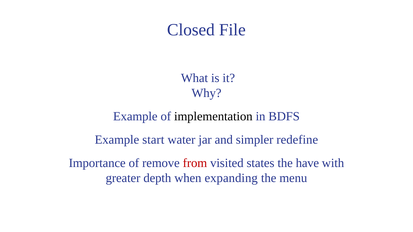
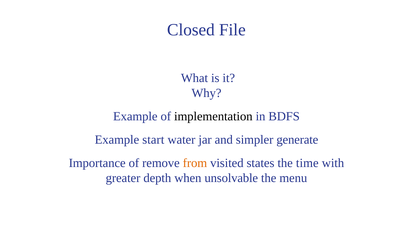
redefine: redefine -> generate (297, 140)
from colour: red -> orange (195, 163)
have: have -> time (307, 163)
expanding: expanding -> unsolvable (231, 178)
